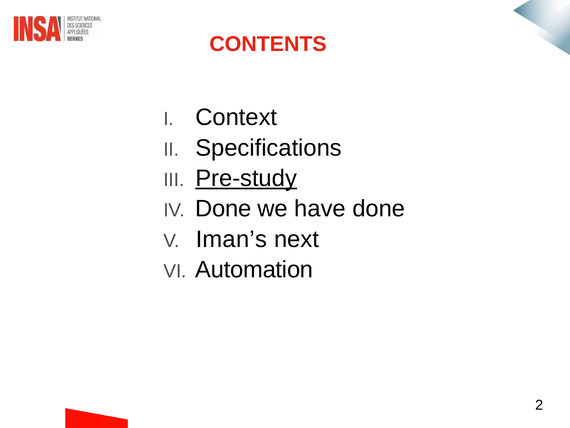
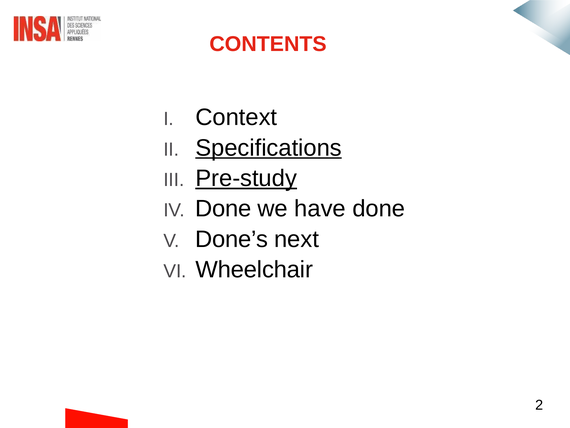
Specifications underline: none -> present (269, 148)
Iman’s: Iman’s -> Done’s (232, 239)
Automation: Automation -> Wheelchair (254, 269)
